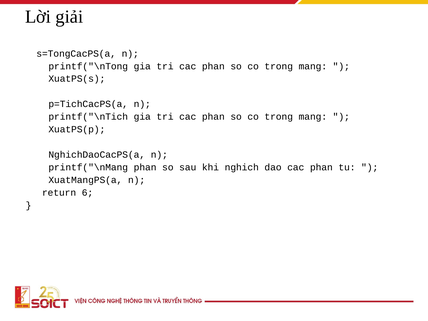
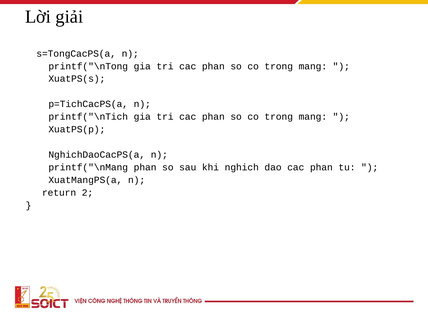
6: 6 -> 2 (87, 193)
